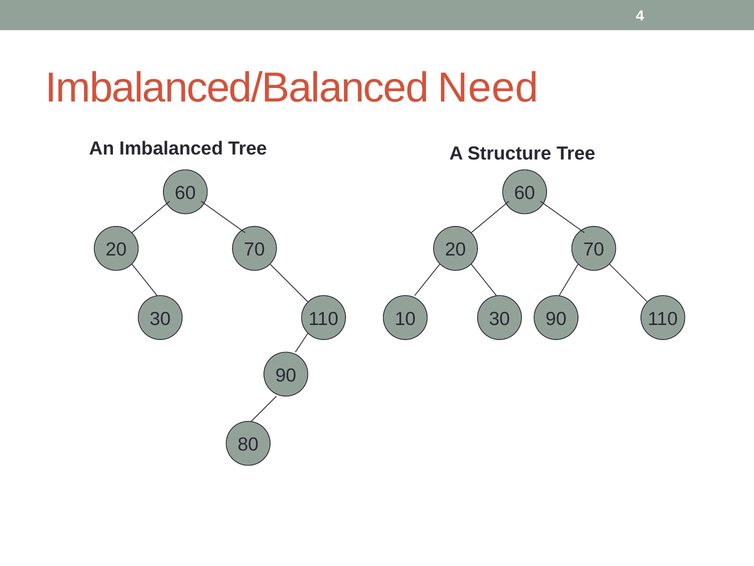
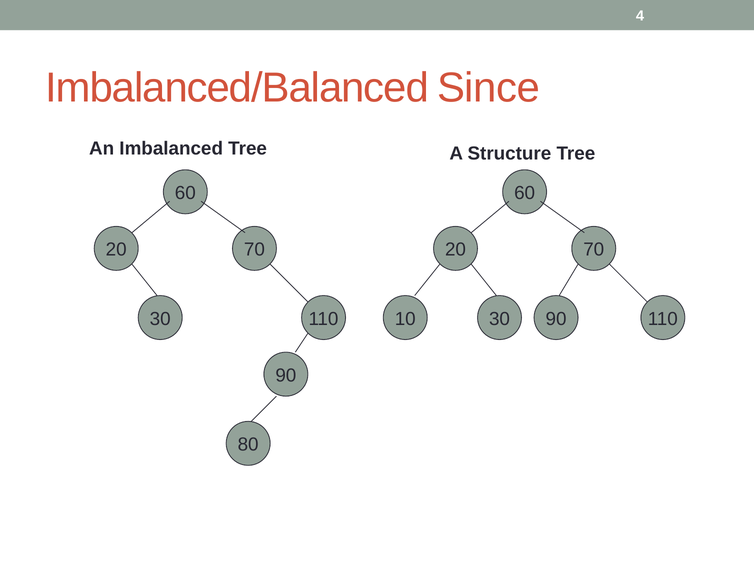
Need: Need -> Since (489, 88)
